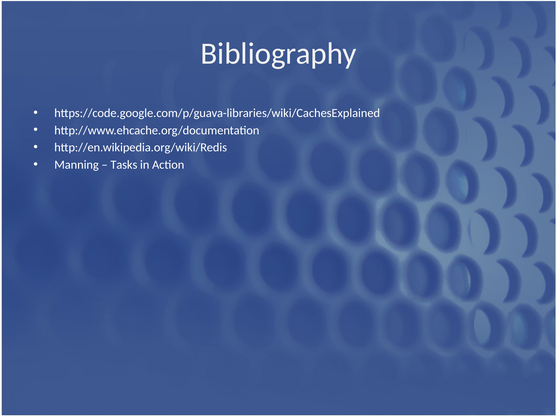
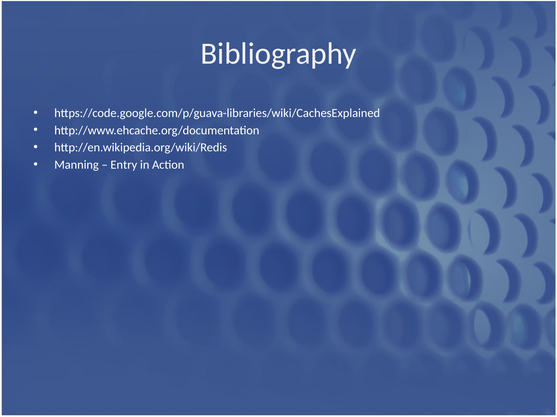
Tasks: Tasks -> Entry (124, 165)
